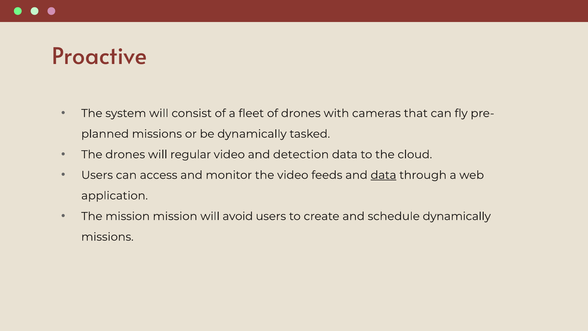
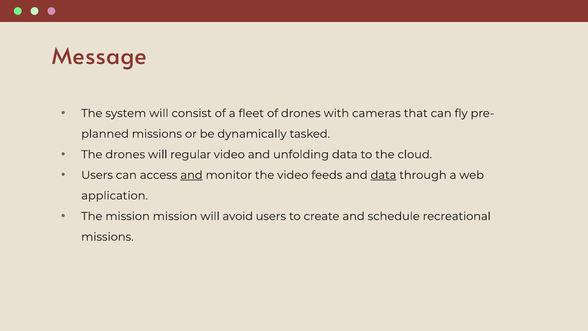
Proactive: Proactive -> Message (99, 57)
detection: detection -> unfolding (301, 154)
and underline: none -> present (191, 175)
schedule dynamically: dynamically -> recreational (457, 216)
